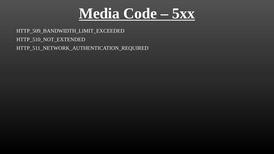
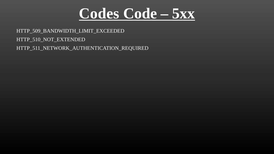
Media: Media -> Codes (99, 13)
